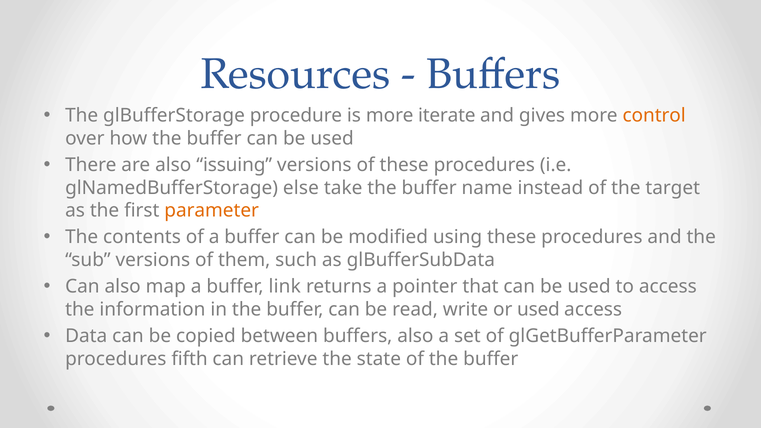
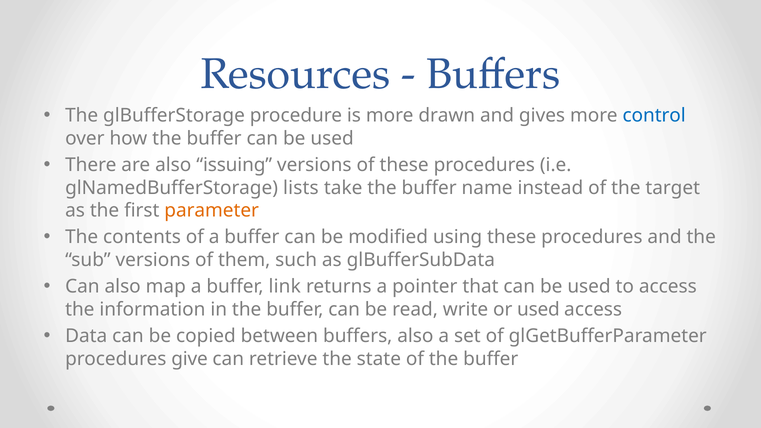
iterate: iterate -> drawn (447, 115)
control colour: orange -> blue (654, 115)
else: else -> lists (301, 188)
fifth: fifth -> give (190, 359)
